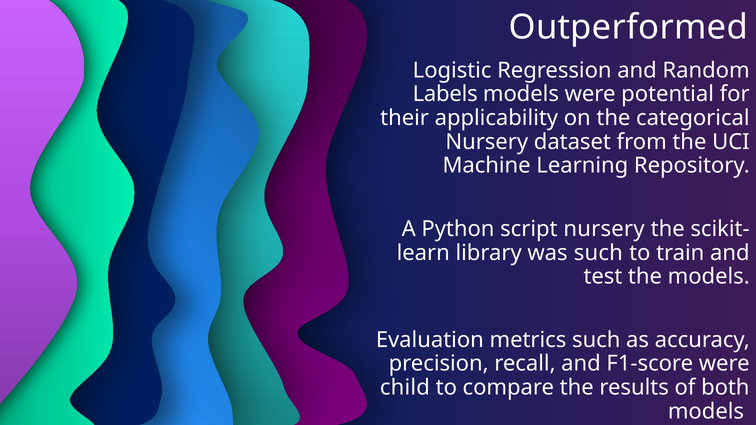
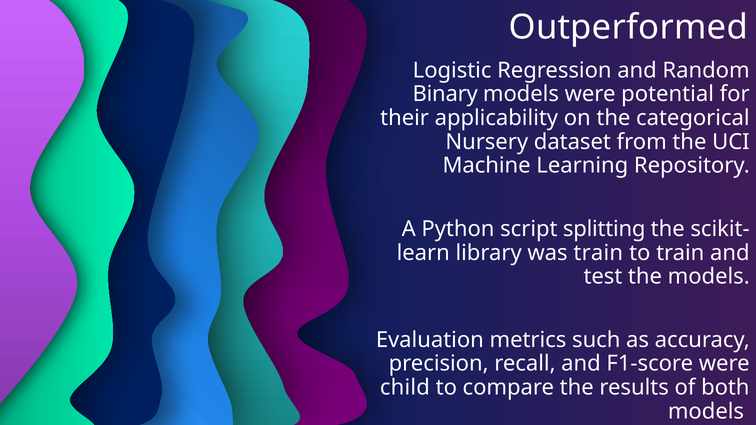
Labels: Labels -> Binary (445, 94)
script nursery: nursery -> splitting (604, 229)
was such: such -> train (598, 253)
